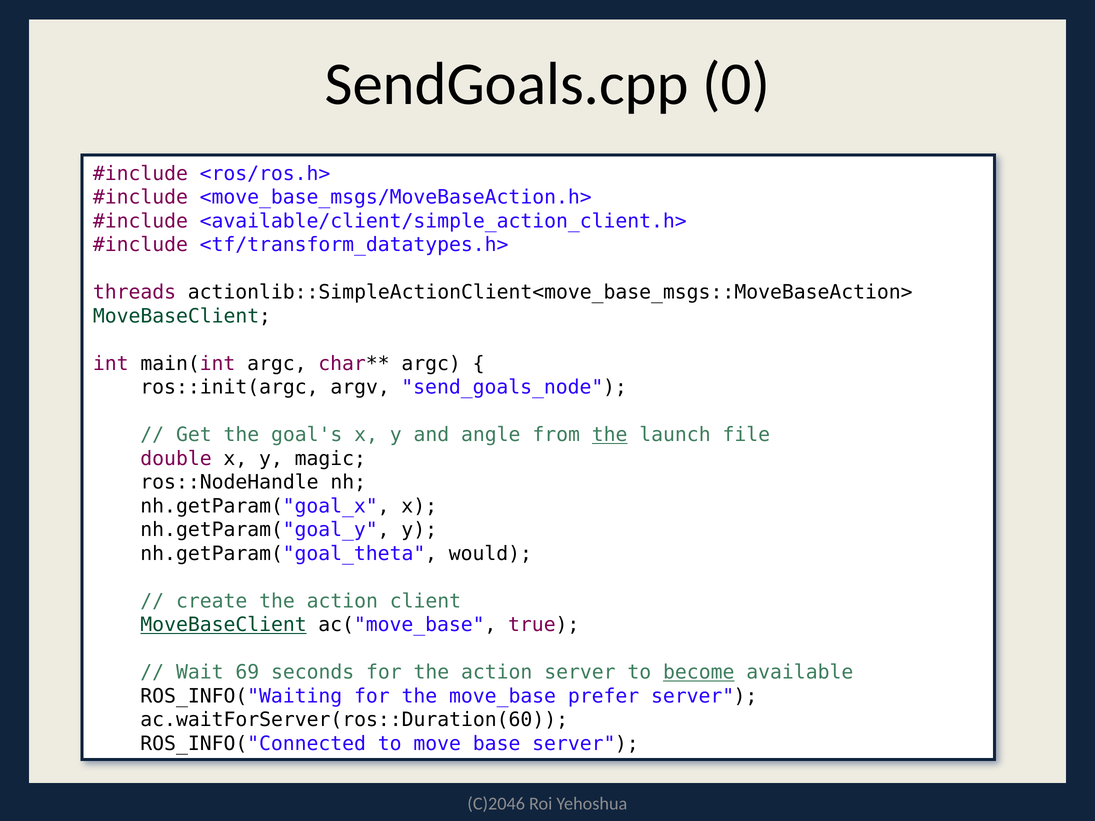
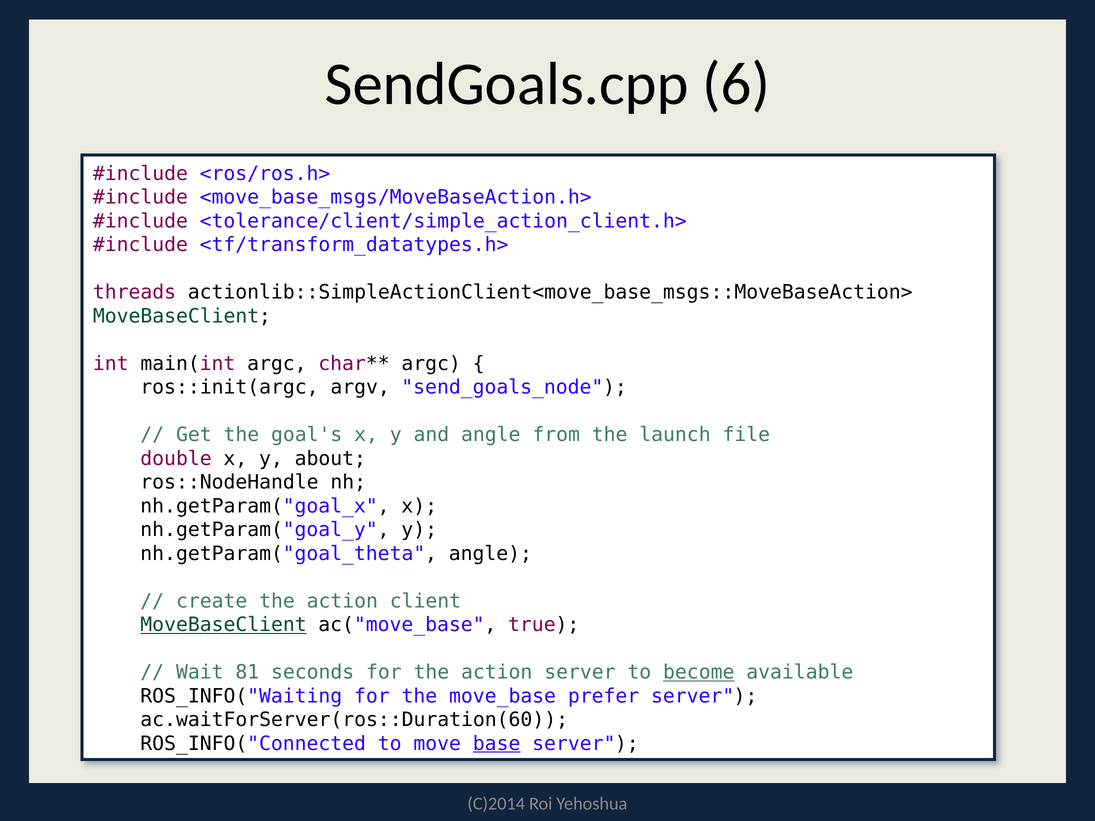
0: 0 -> 6 (736, 84)
<available/client/simple_action_client.h>: <available/client/simple_action_client.h> -> <tolerance/client/simple_action_client.h> (443, 221)
the underline: present -> none (610, 435)
magic: magic -> about (330, 459)
nh.getParam("goal_theta would: would -> angle (490, 554)
69: 69 -> 81 (247, 673)
base underline: none -> present (497, 744)
C)2046: C)2046 -> C)2014 (496, 804)
